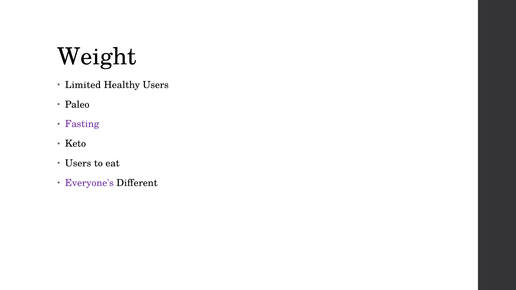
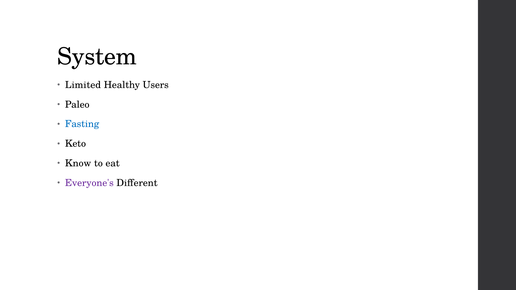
Weight: Weight -> System (97, 57)
Fasting colour: purple -> blue (82, 124)
Users: Users -> Know (78, 164)
